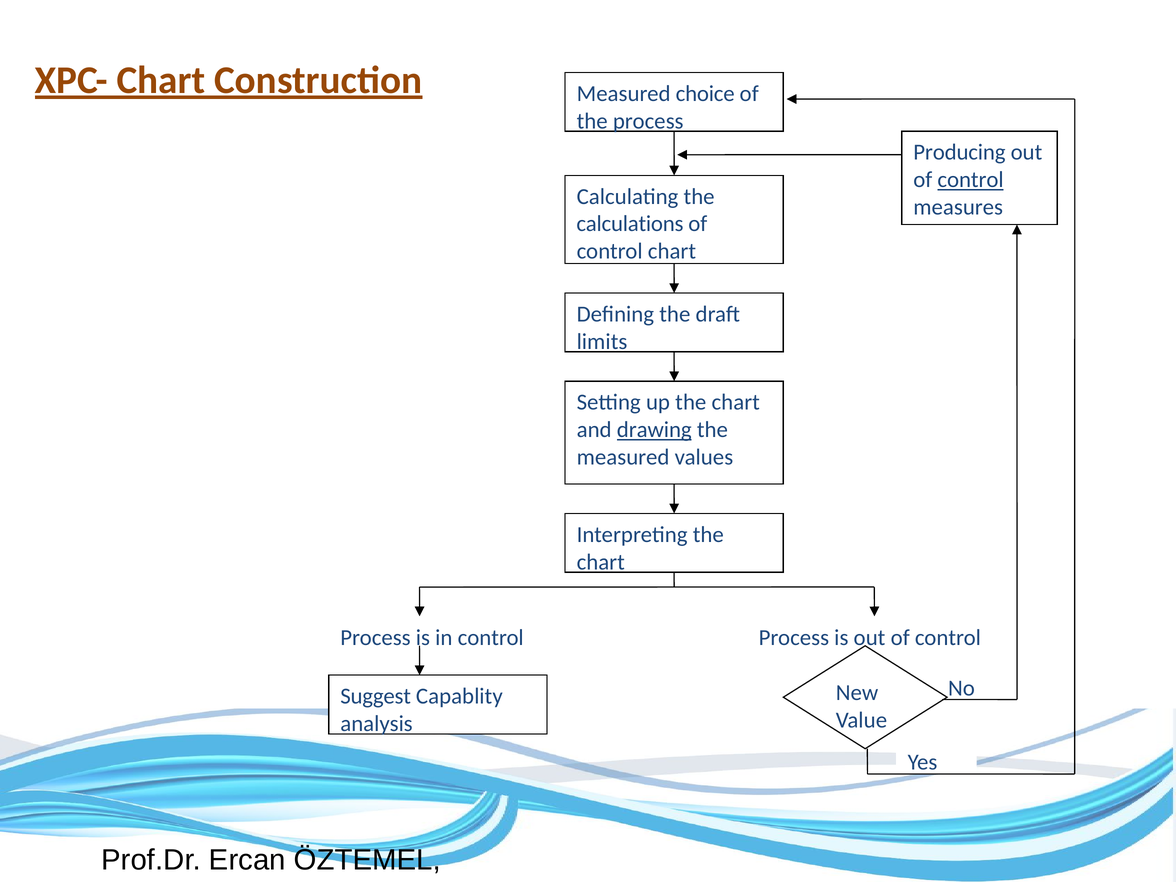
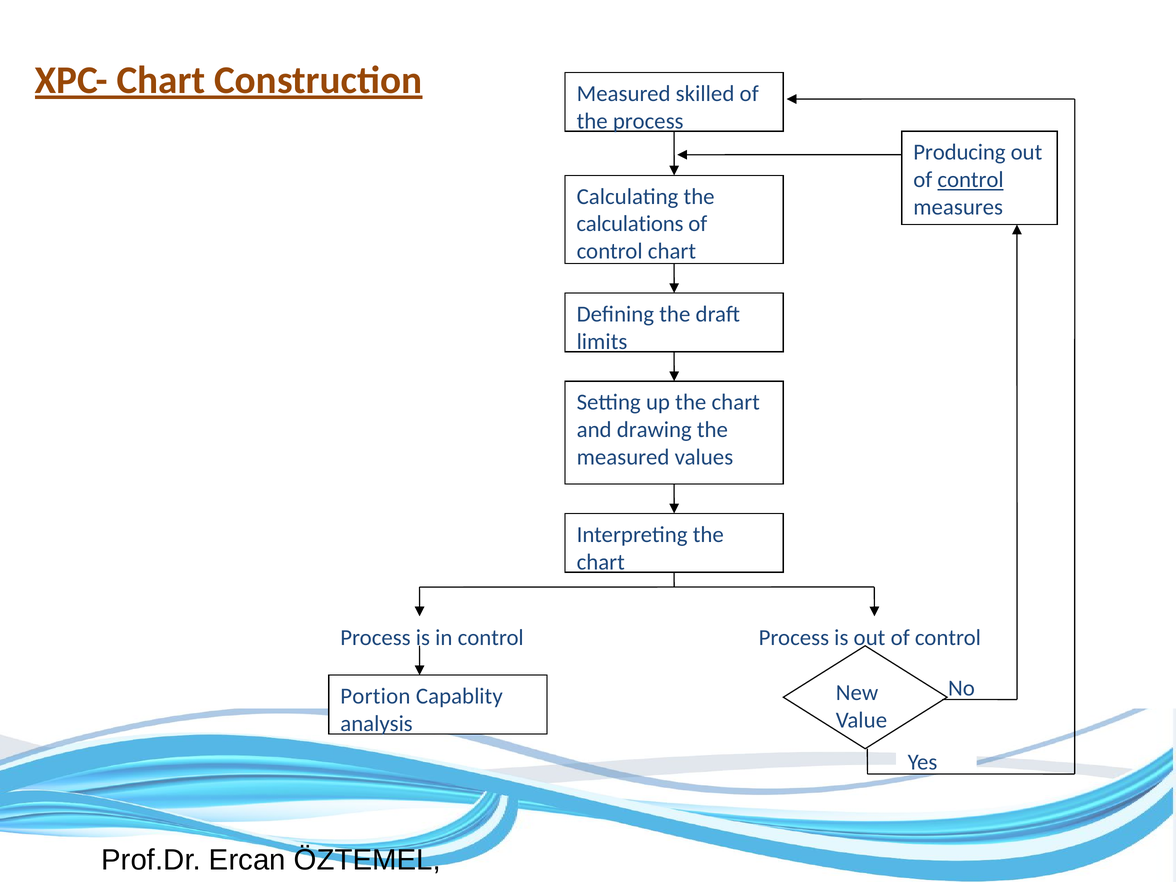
choice: choice -> skilled (705, 94)
drawing underline: present -> none (654, 430)
Suggest: Suggest -> Portion (375, 696)
